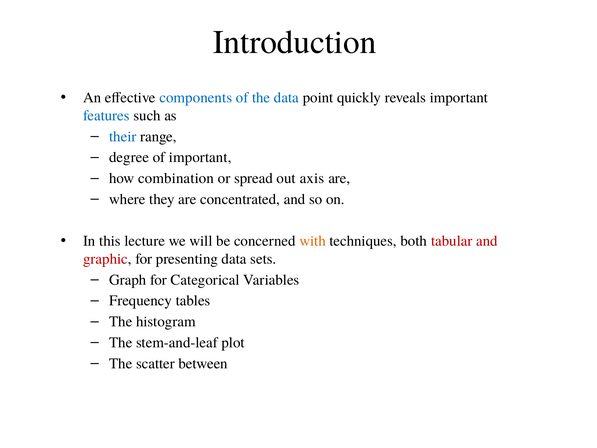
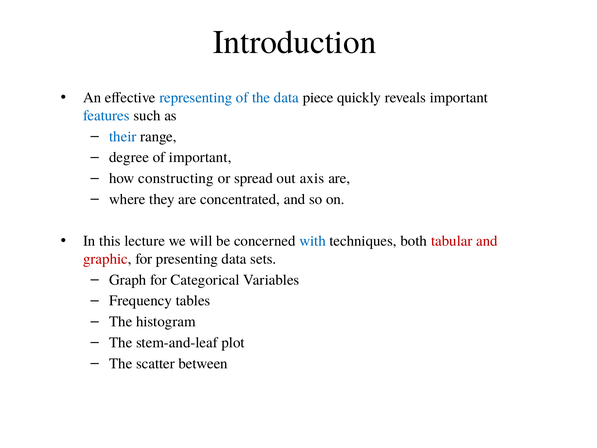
components: components -> representing (196, 98)
point: point -> piece (318, 98)
combination: combination -> constructing (176, 178)
with colour: orange -> blue (313, 241)
